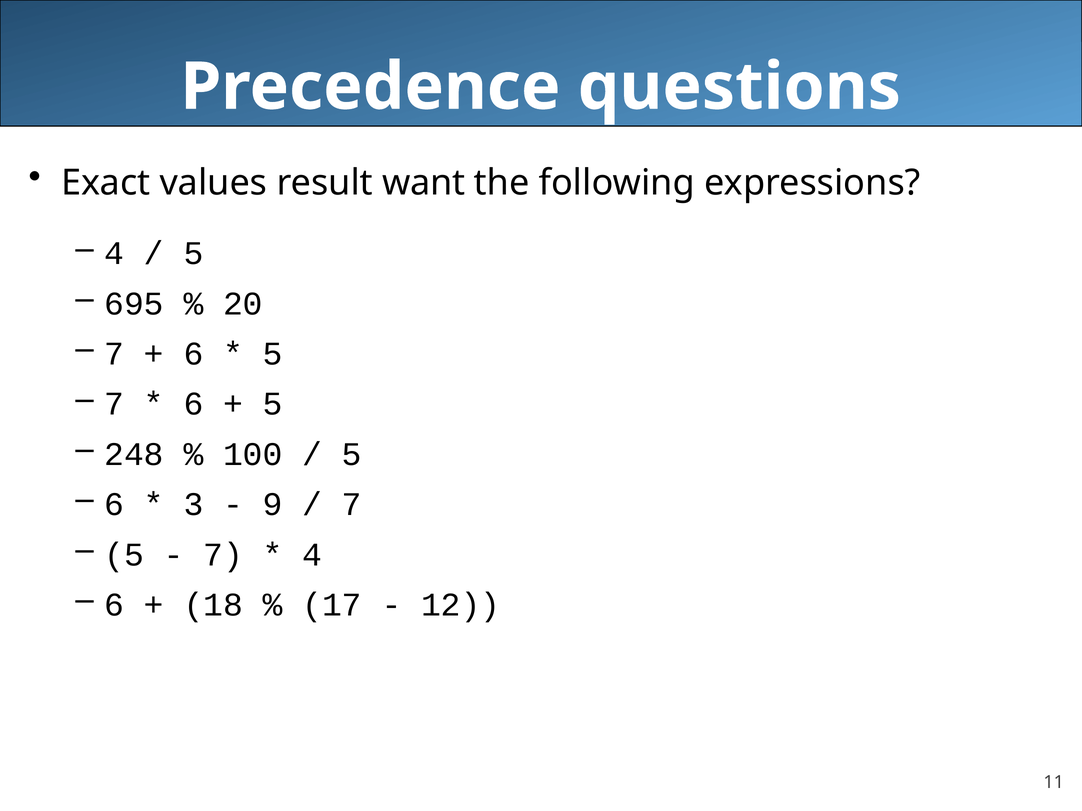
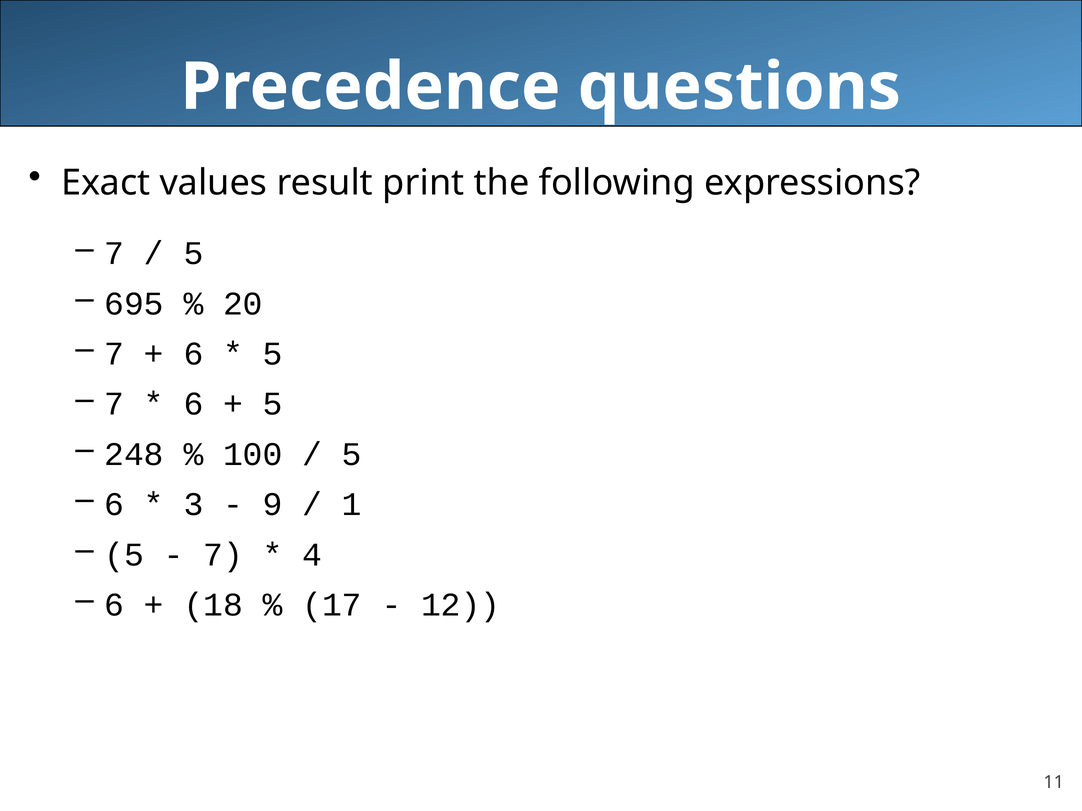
want: want -> print (423, 183)
4: 4 -> 7 (114, 254)
7: 7 -> 1 (352, 505)
